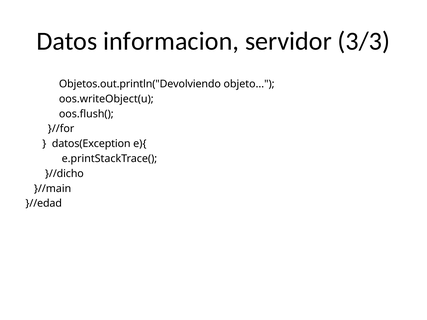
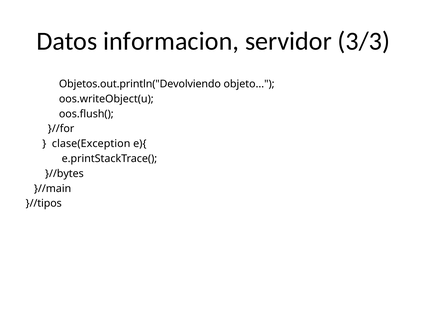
datos(Exception: datos(Exception -> clase(Exception (91, 144)
}//dicho: }//dicho -> }//bytes (64, 174)
}//edad: }//edad -> }//tipos (44, 204)
